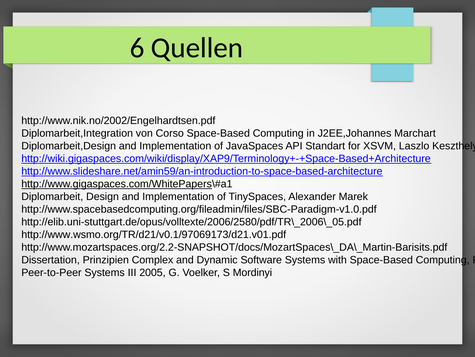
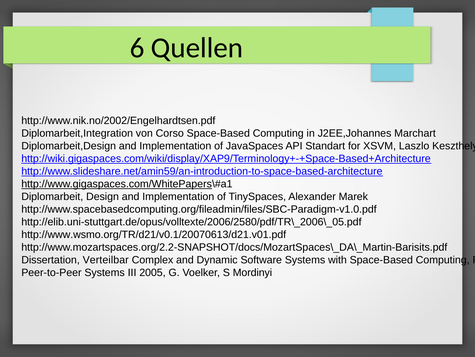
http://www.wsmo.org/TR/d21/v0.1/97069173/d21.v01.pdf: http://www.wsmo.org/TR/d21/v0.1/97069173/d21.v01.pdf -> http://www.wsmo.org/TR/d21/v0.1/20070613/d21.v01.pdf (154, 234)
Prinzipien: Prinzipien -> Verteilbar (106, 260)
